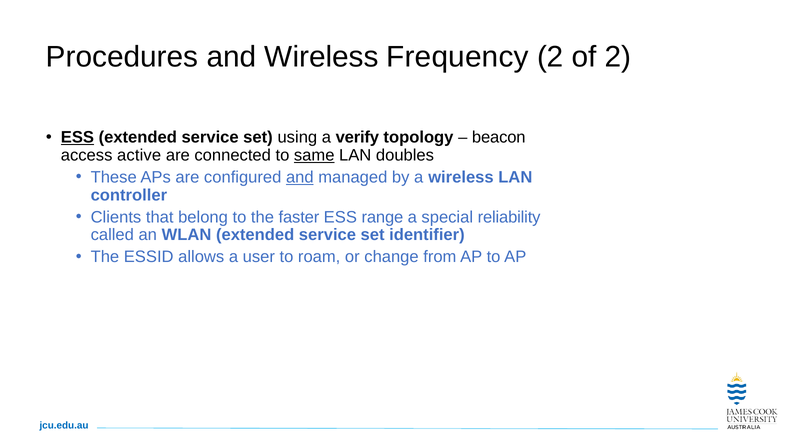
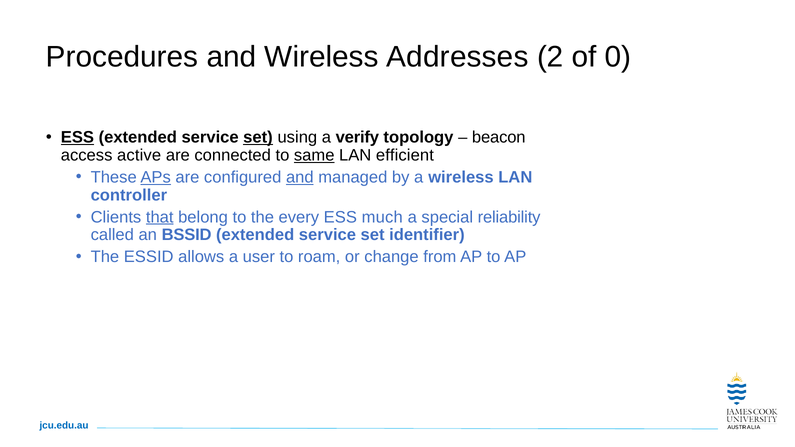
Frequency: Frequency -> Addresses (458, 57)
of 2: 2 -> 0 (618, 57)
set underline: none -> present (258, 137)
doubles: doubles -> efficient (405, 155)
APs underline: none -> present (156, 177)
that underline: none -> present (160, 217)
faster: faster -> every (299, 217)
range: range -> much (382, 217)
WLAN: WLAN -> BSSID (187, 235)
